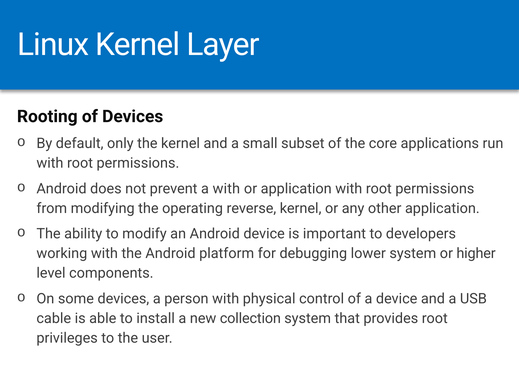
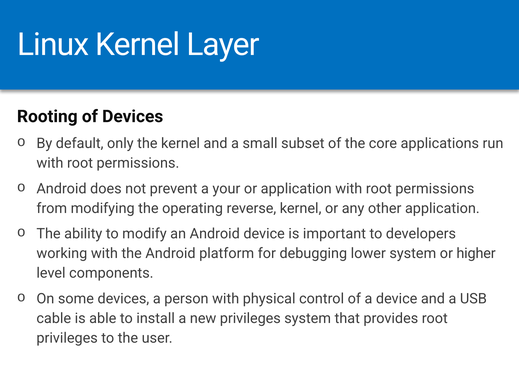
a with: with -> your (226, 189)
new collection: collection -> privileges (250, 319)
